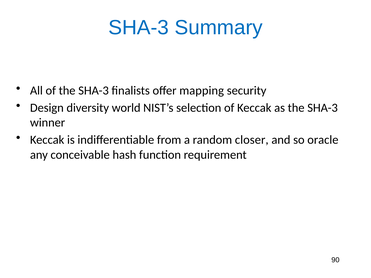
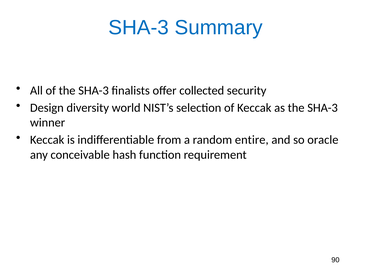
mapping: mapping -> collected (202, 91)
closer: closer -> entire (252, 140)
